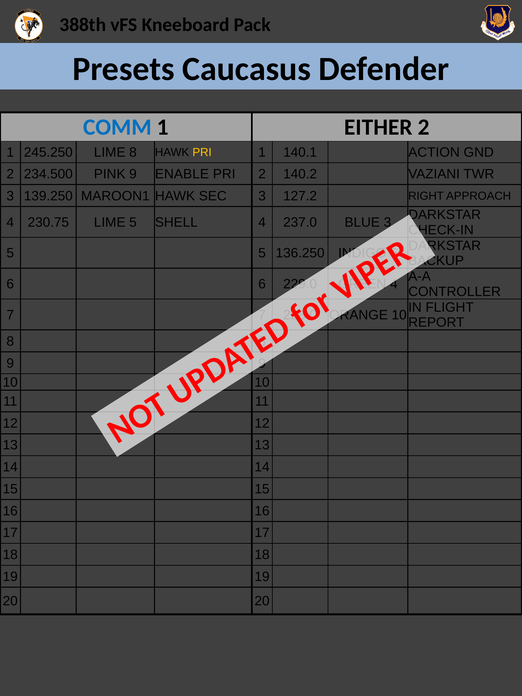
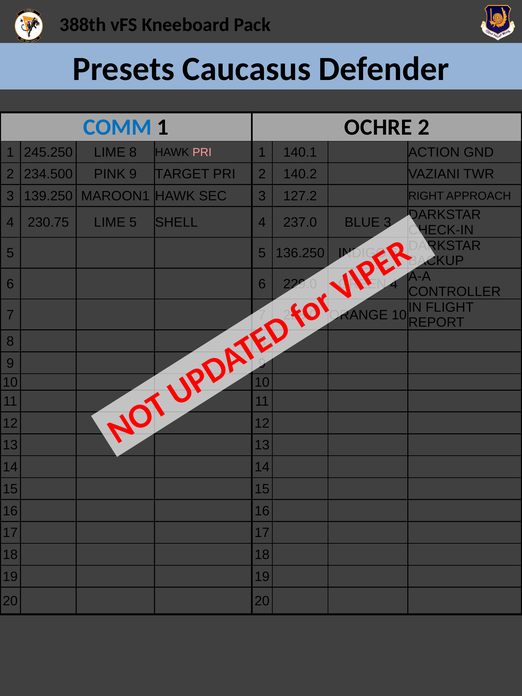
EITHER: EITHER -> OCHRE (378, 127)
PRI colour: yellow -> pink (202, 152)
ENABLE: ENABLE -> TARGET (182, 174)
